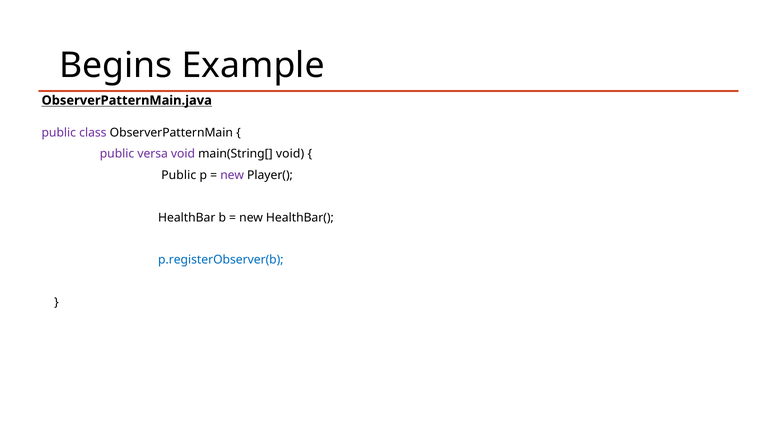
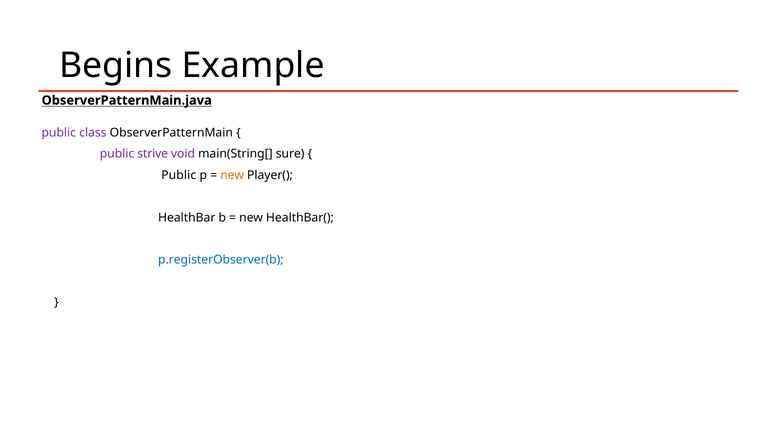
versa: versa -> strive (153, 154)
main(String[ void: void -> sure (290, 154)
new colour: purple -> orange (232, 175)
